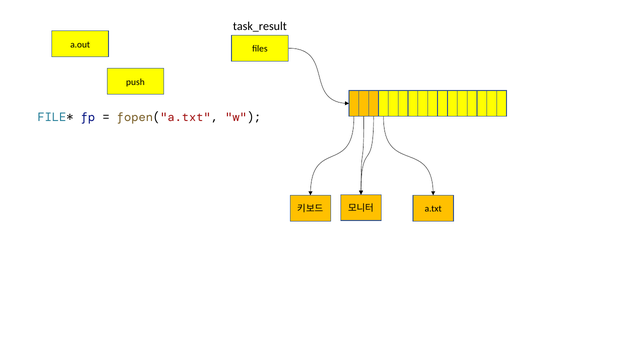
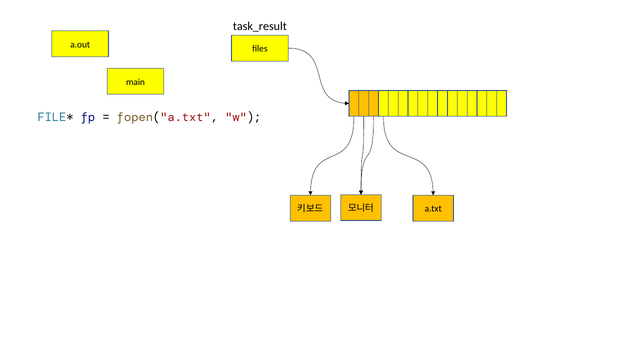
push: push -> main (135, 82)
